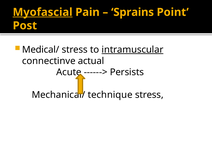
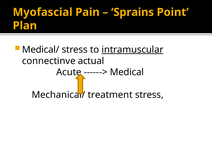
Myofascial underline: present -> none (43, 12)
Post: Post -> Plan (25, 26)
Persists: Persists -> Medical (127, 72)
technique: technique -> treatment (110, 95)
